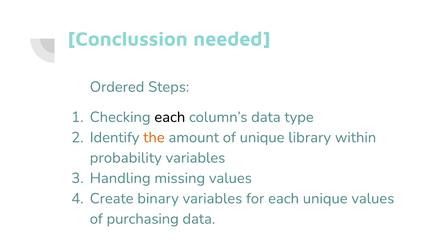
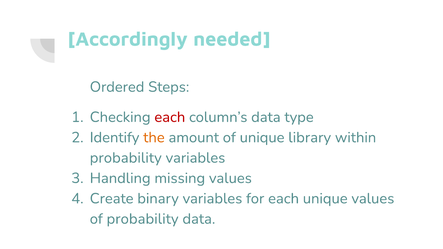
Conclussion: Conclussion -> Accordingly (128, 39)
each colour: black -> red (170, 117)
of purchasing: purchasing -> probability (143, 219)
